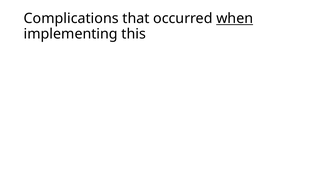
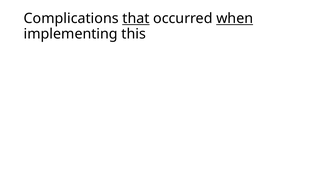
that underline: none -> present (136, 18)
